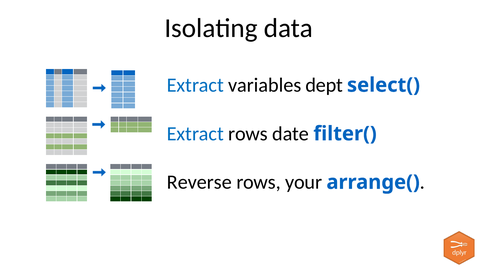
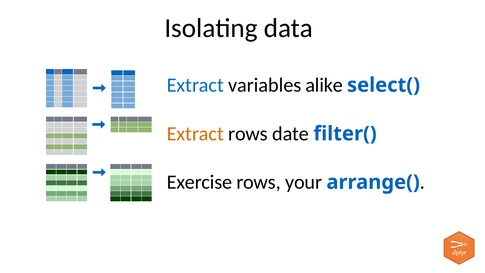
dept: dept -> alike (324, 85)
Extract colour: blue -> orange (195, 134)
Reverse: Reverse -> Exercise (199, 182)
